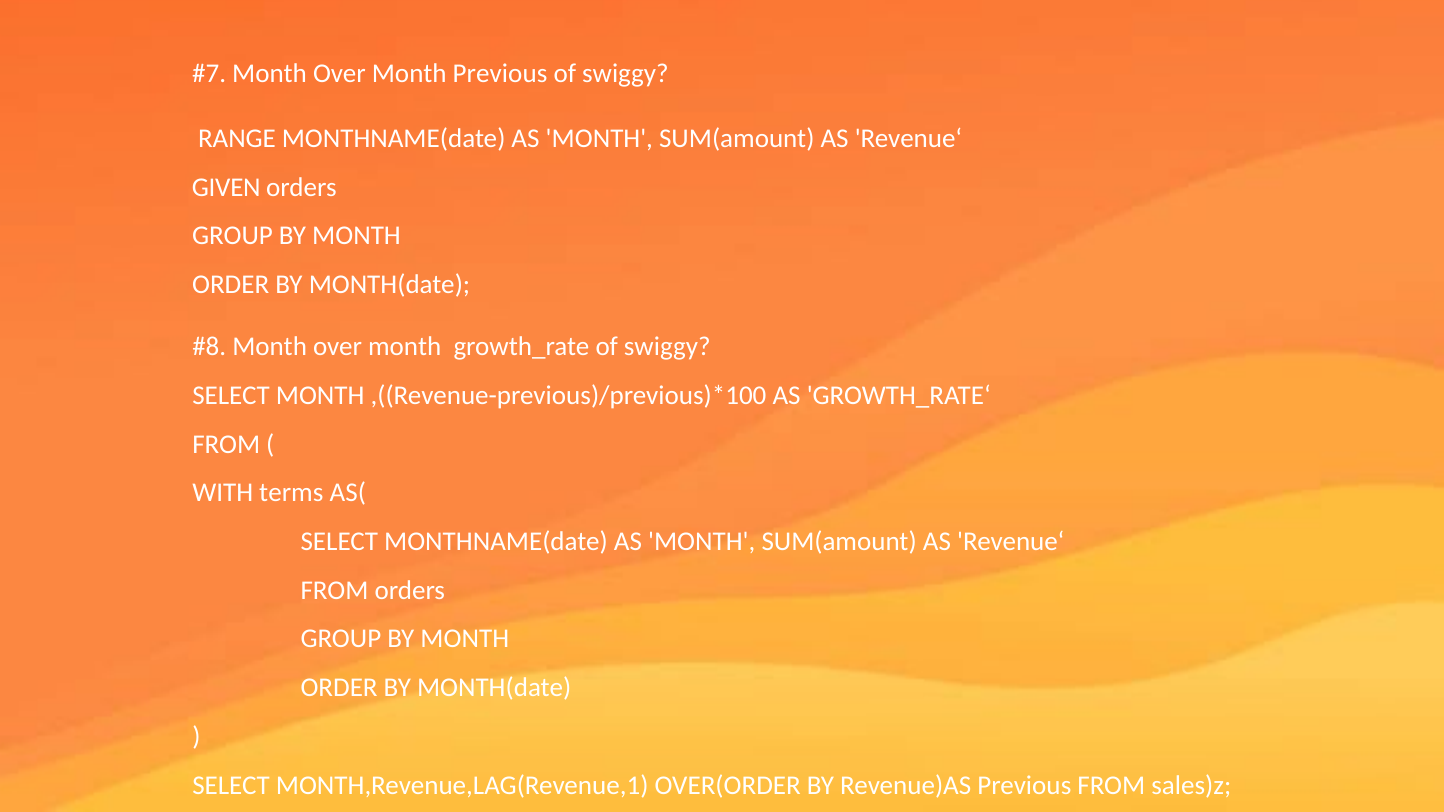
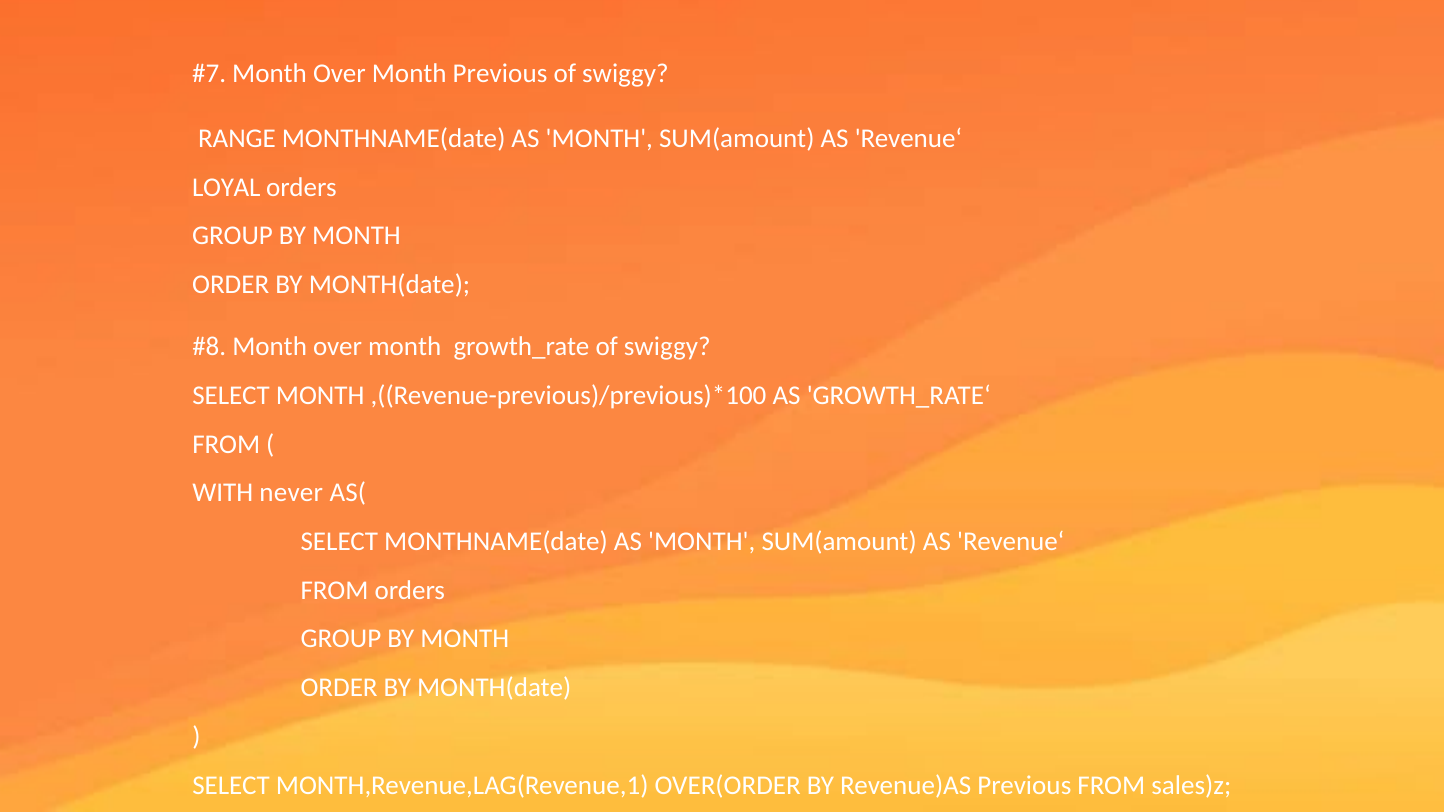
GIVEN: GIVEN -> LOYAL (226, 187)
terms: terms -> never (291, 493)
